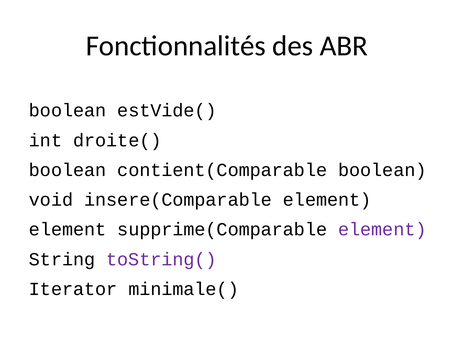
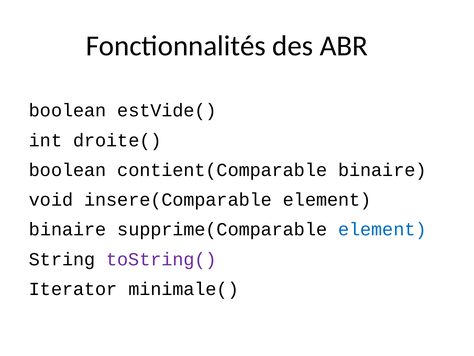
contient(Comparable boolean: boolean -> binaire (382, 170)
element: element -> binaire (68, 229)
element colour: purple -> blue (382, 229)
